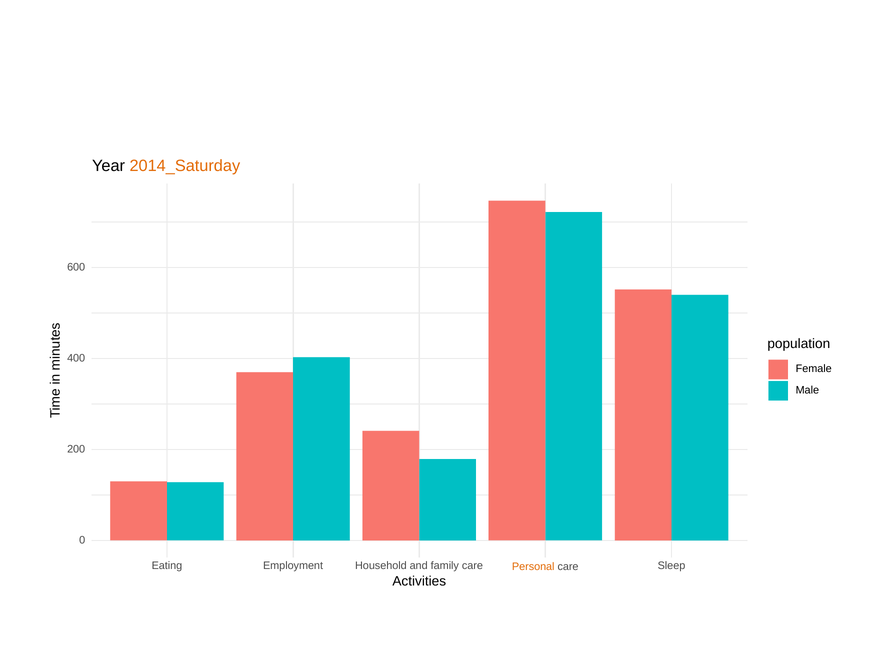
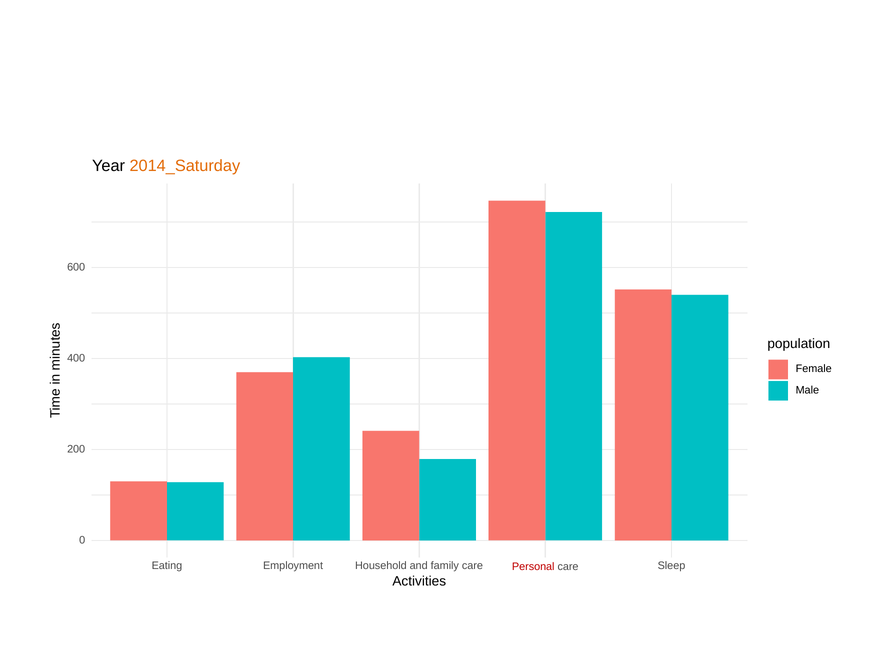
Personal colour: orange -> red (533, 566)
